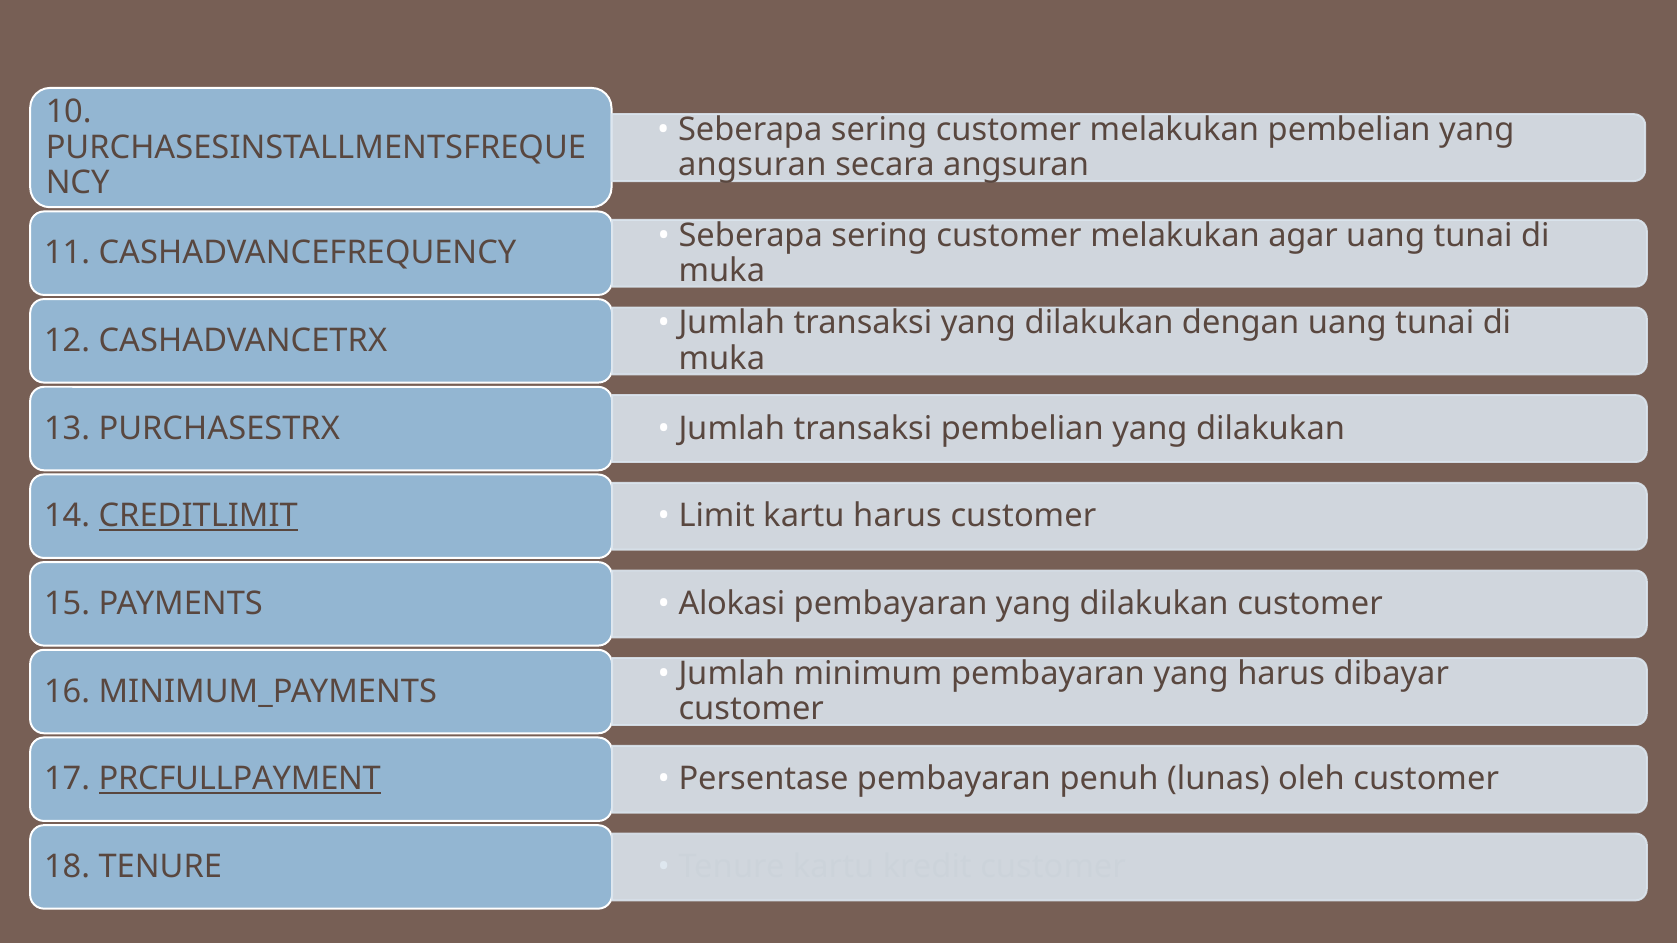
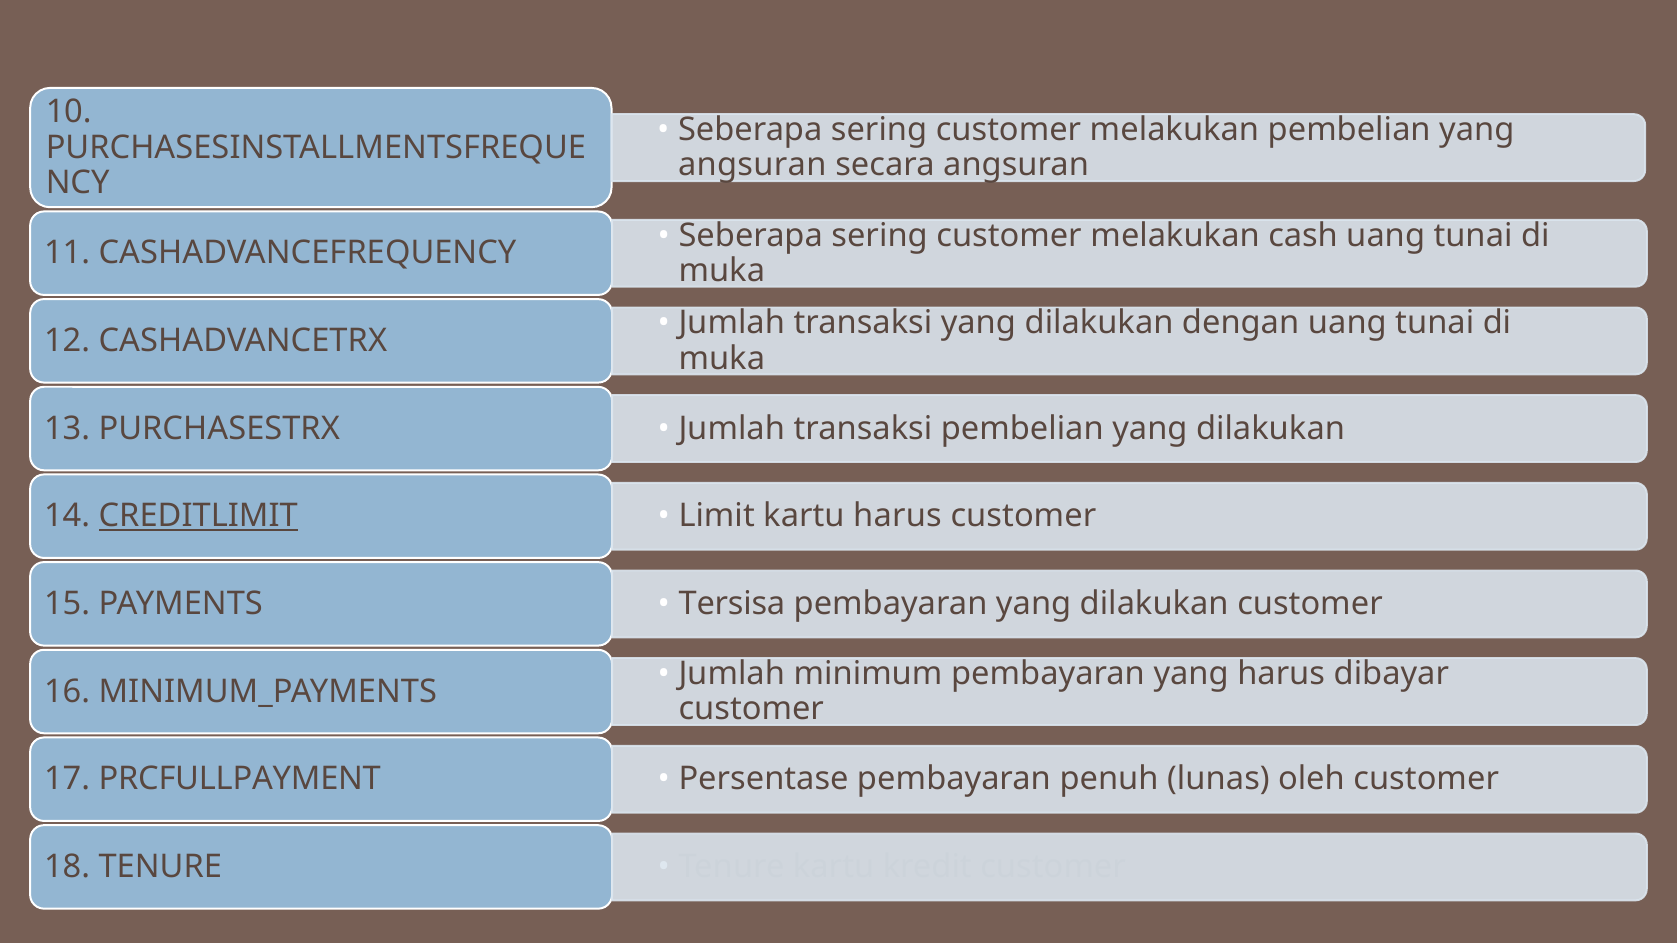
agar: agar -> cash (1303, 235)
Alokasi: Alokasi -> Tersisa (732, 604)
PRCFULLPAYMENT underline: present -> none (240, 779)
